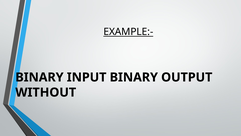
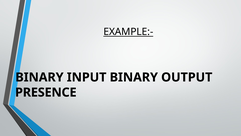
WITHOUT: WITHOUT -> PRESENCE (46, 92)
